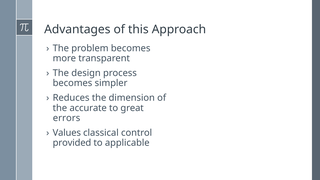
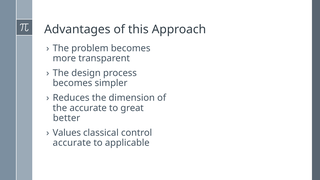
errors: errors -> better (67, 118)
provided: provided -> accurate (72, 143)
